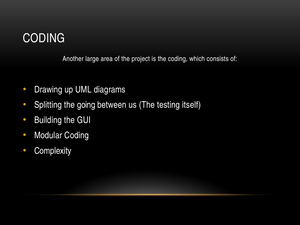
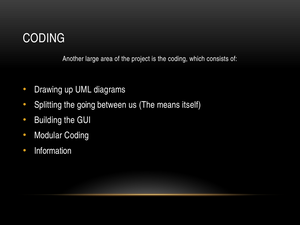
testing: testing -> means (168, 105)
Complexity: Complexity -> Information (53, 151)
